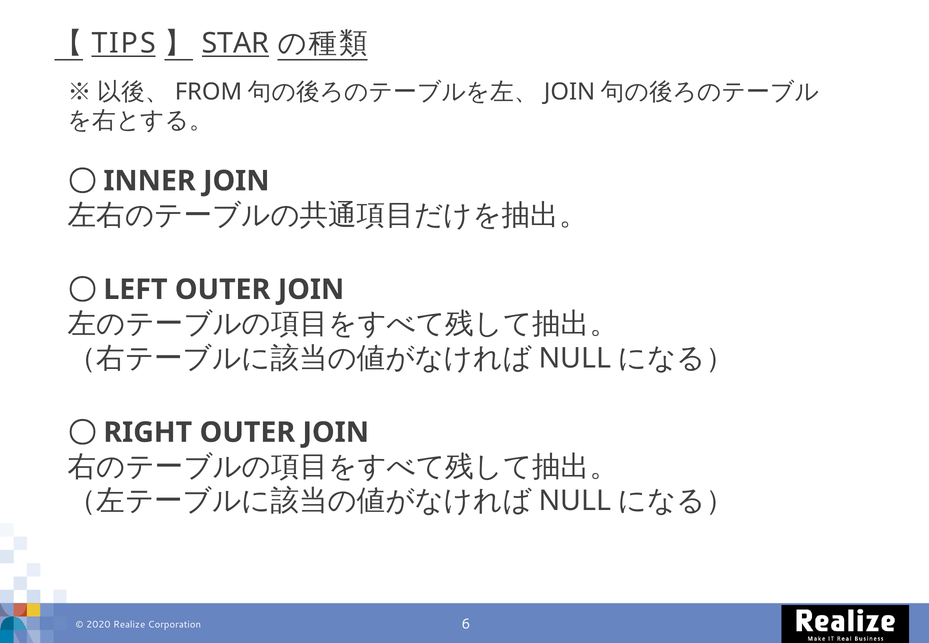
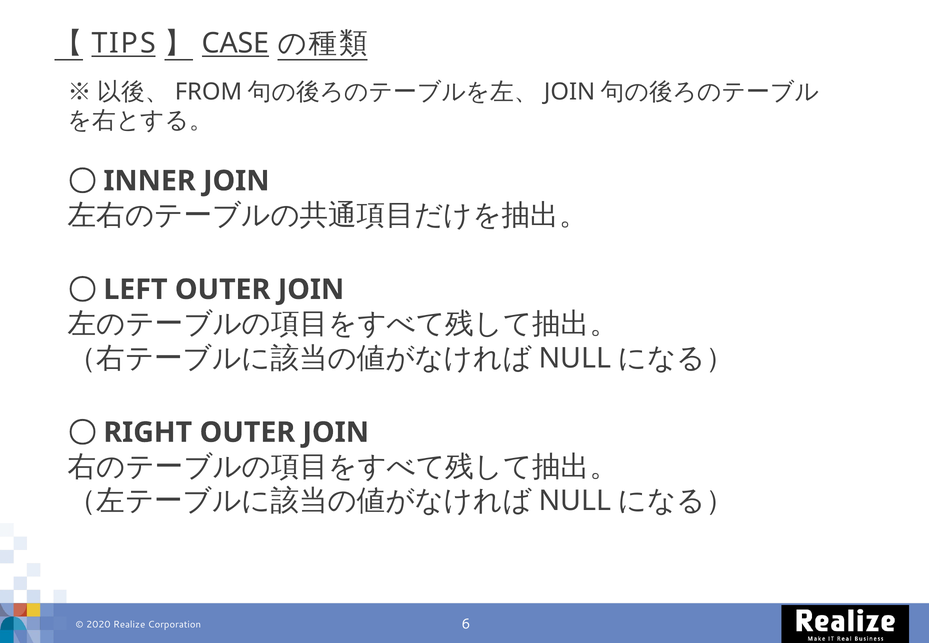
STAR: STAR -> CASE (235, 43)
